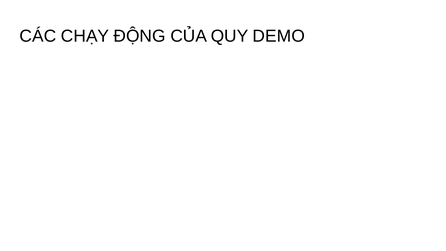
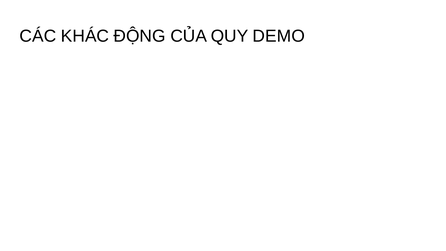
CHẠY: CHẠY -> KHÁC (85, 36)
